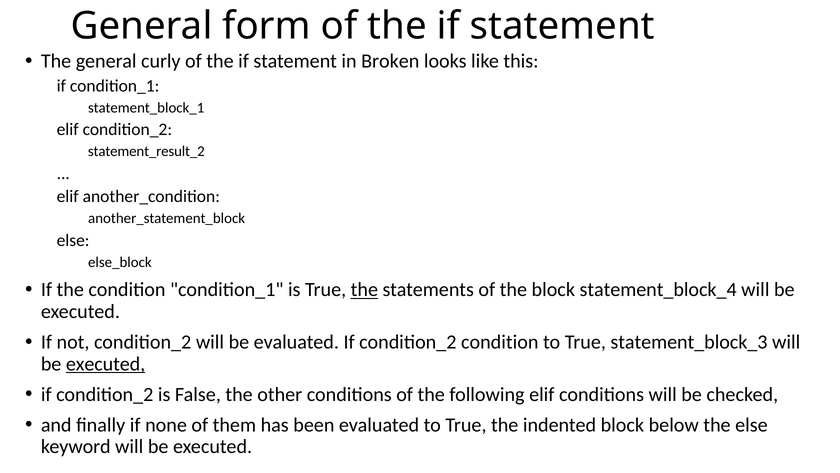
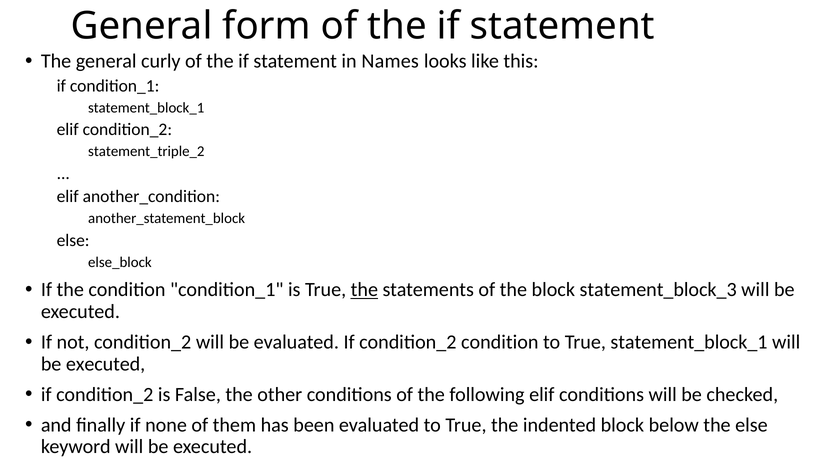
Broken: Broken -> Names (390, 61)
statement_result_2: statement_result_2 -> statement_triple_2 (146, 151)
statement_block_4: statement_block_4 -> statement_block_3 (658, 290)
True statement_block_3: statement_block_3 -> statement_block_1 (689, 342)
executed underline: present -> none (106, 363)
